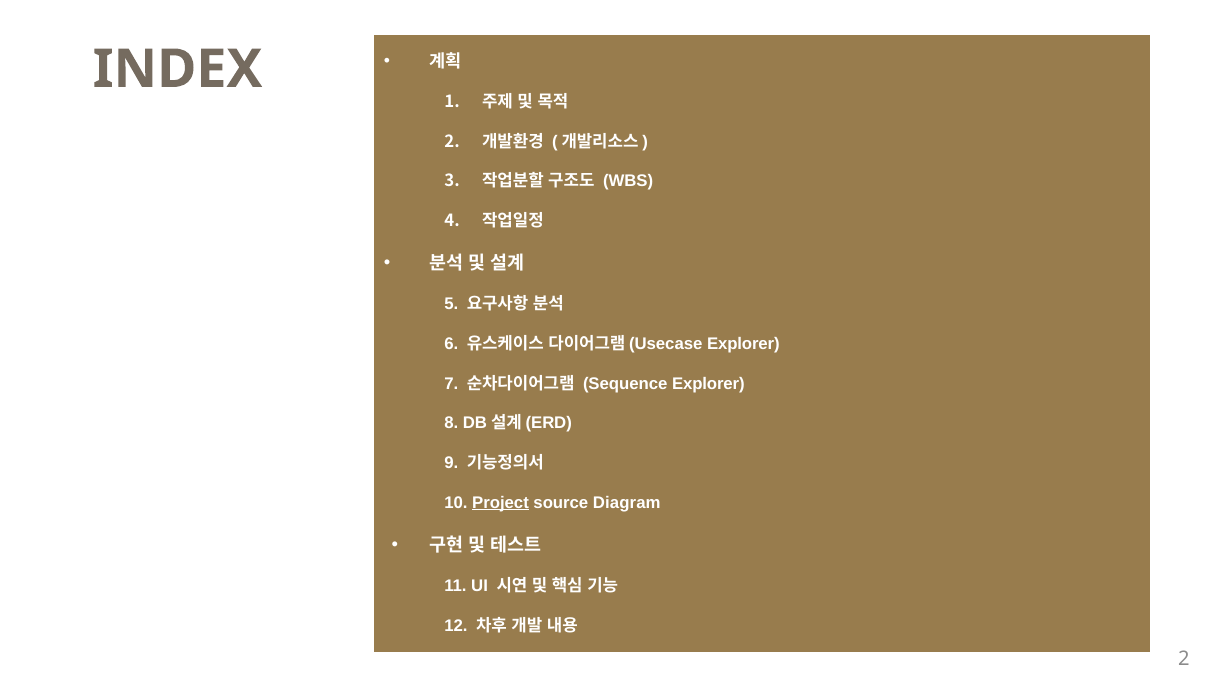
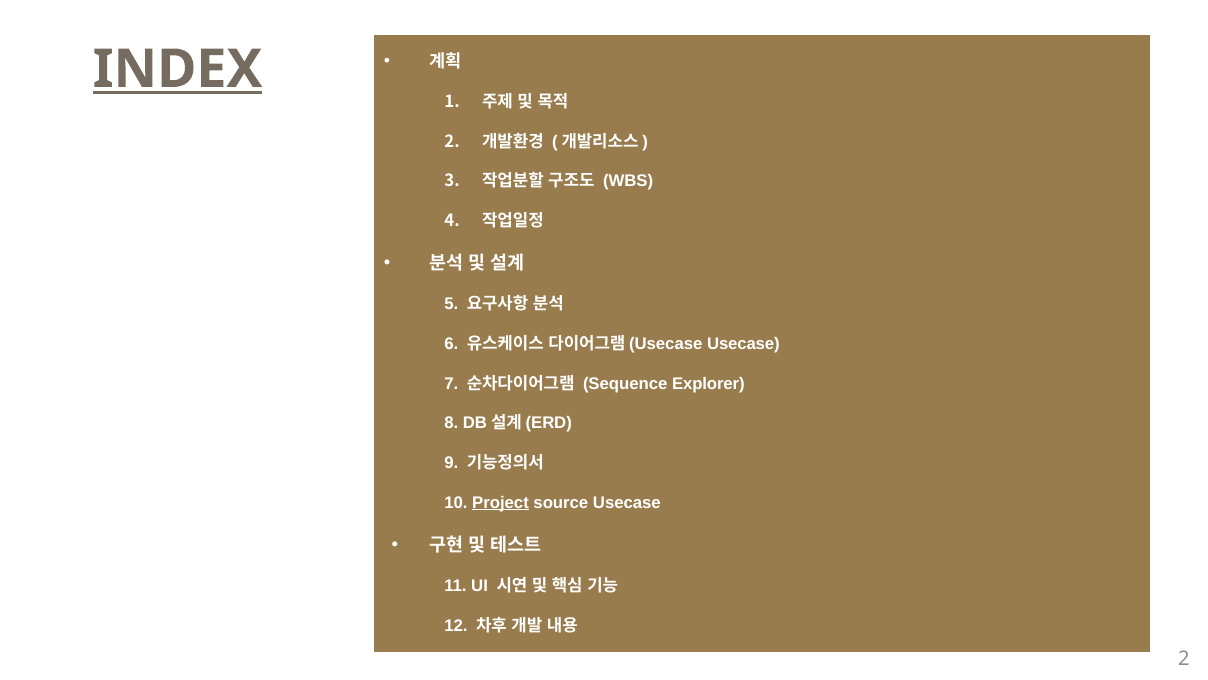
INDEX underline: none -> present (178, 69)
Explorer: Explorer -> Usecase (743, 344)
source Diagram: Diagram -> Usecase (627, 502)
